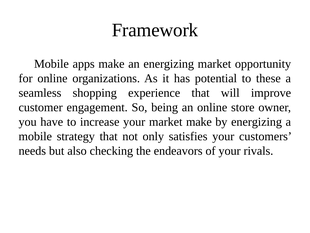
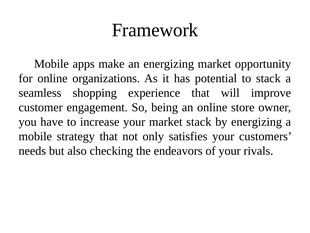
to these: these -> stack (268, 78)
market make: make -> stack (199, 122)
